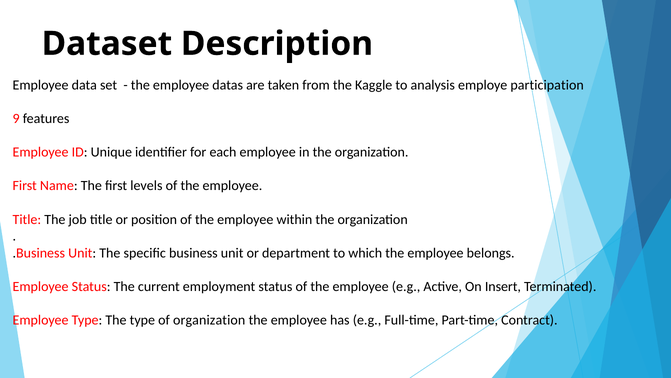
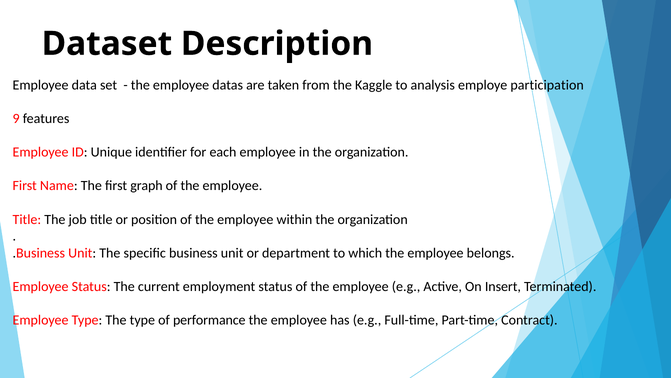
levels: levels -> graph (146, 186)
of organization: organization -> performance (209, 320)
